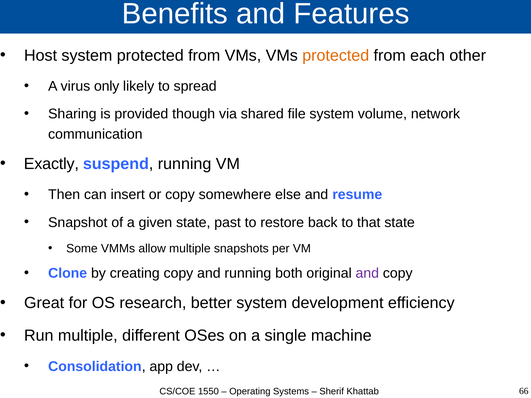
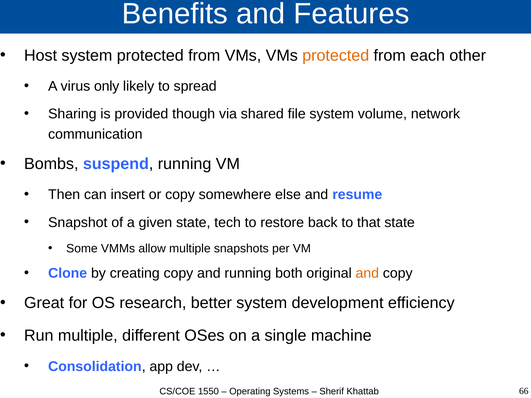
Exactly: Exactly -> Bombs (51, 164)
past: past -> tech (228, 223)
and colour: purple -> orange (367, 273)
